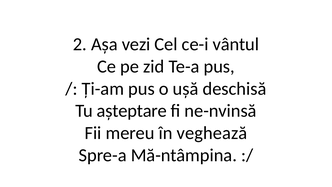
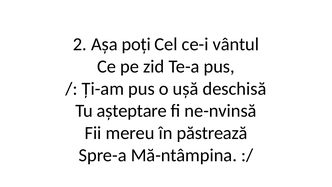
vezi: vezi -> poți (136, 44)
veghează: veghează -> păstrează (212, 133)
